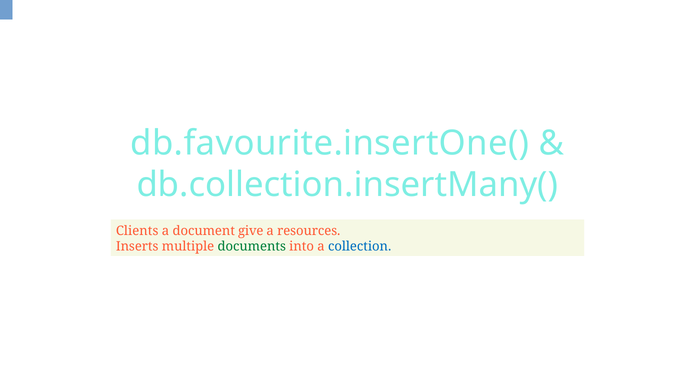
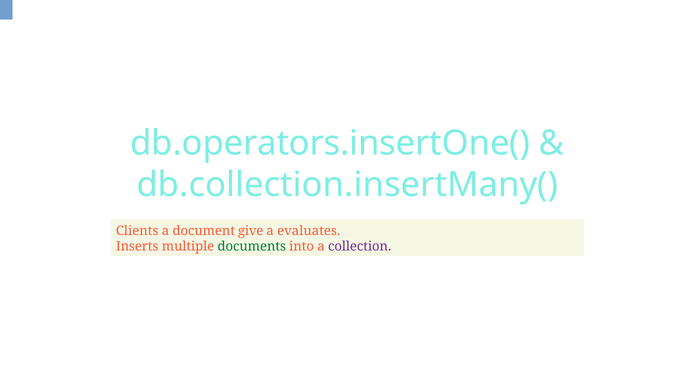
db.favourite.insertOne(: db.favourite.insertOne( -> db.operators.insertOne( (330, 143)
resources: resources -> evaluates (309, 231)
collection colour: blue -> purple (360, 246)
